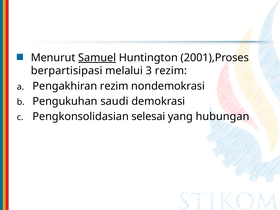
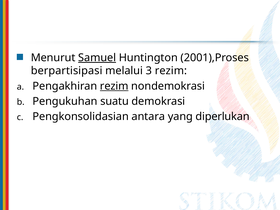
rezim underline: none -> present (114, 86)
saudi: saudi -> suatu (115, 101)
selesai: selesai -> antara (148, 117)
hubungan: hubungan -> diperlukan (223, 117)
